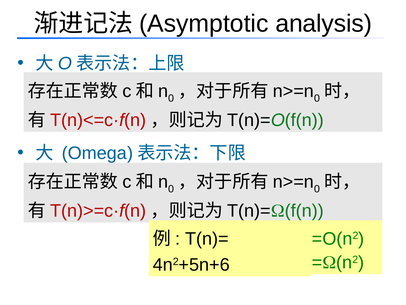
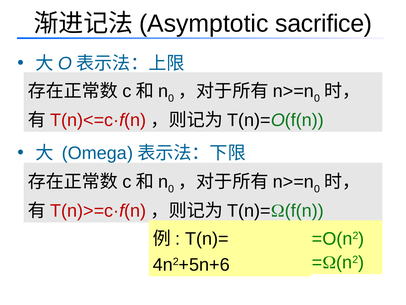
analysis: analysis -> sacrifice (324, 24)
